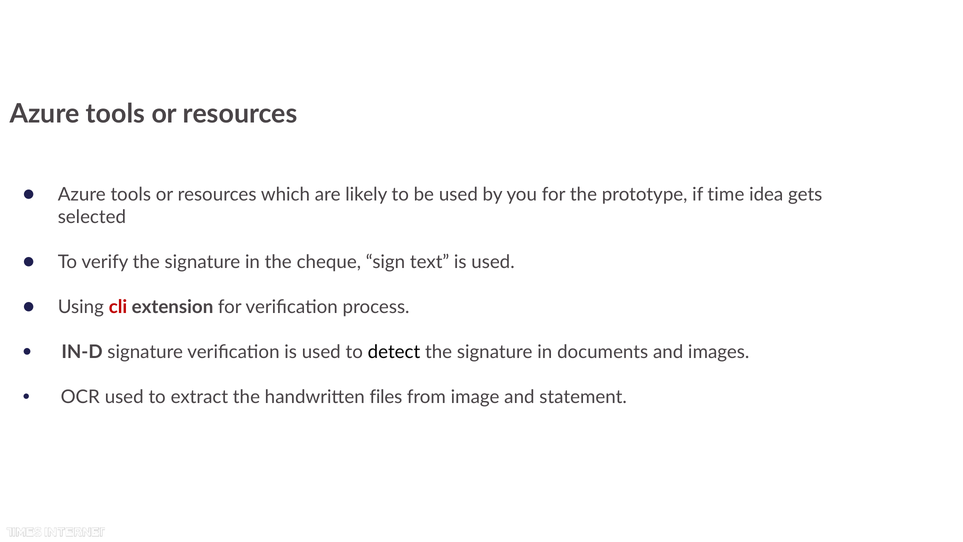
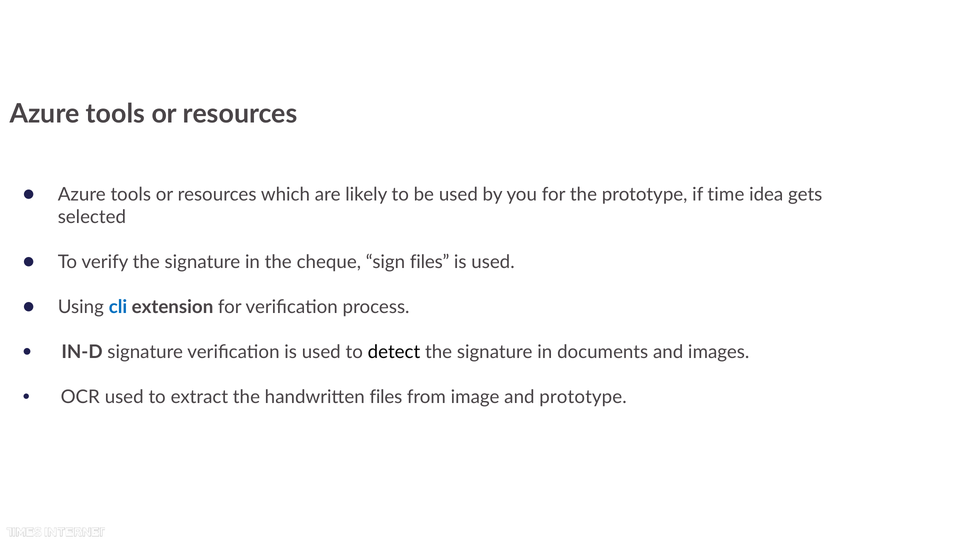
sign text: text -> files (430, 262)
cli colour: red -> blue (118, 307)
and statement: statement -> prototype (583, 397)
